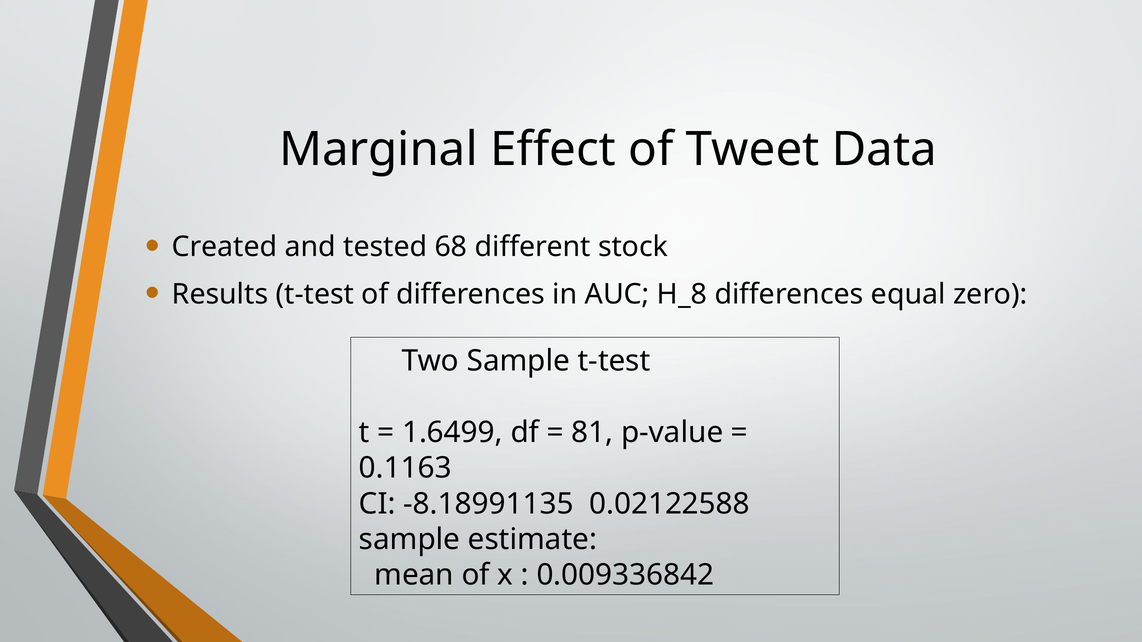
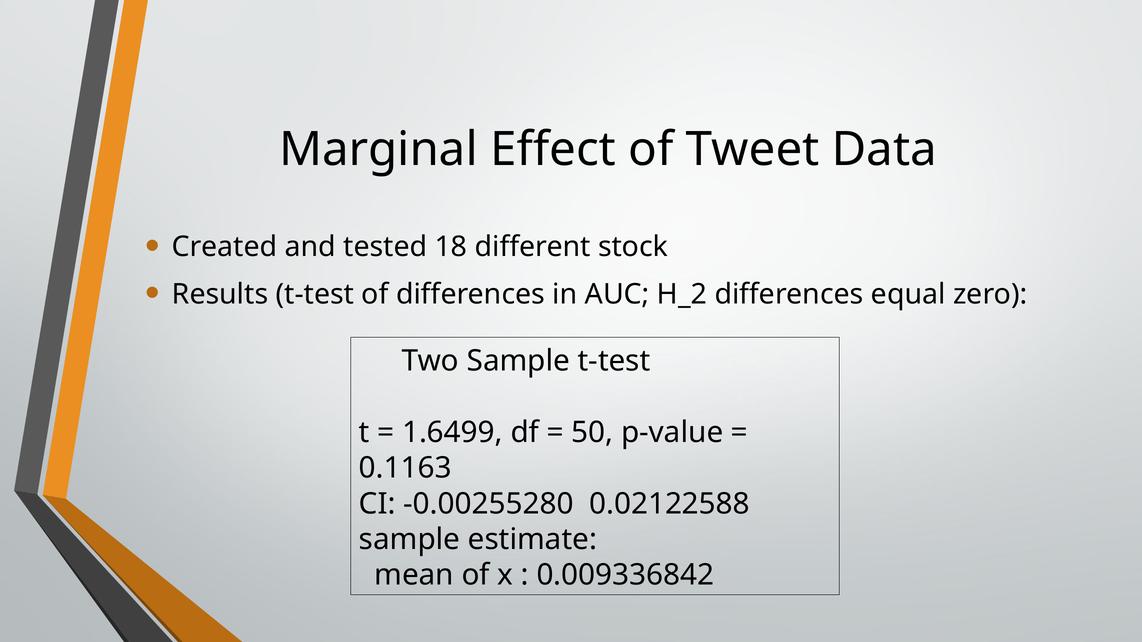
68: 68 -> 18 (451, 247)
H_8: H_8 -> H_2 (682, 294)
81: 81 -> 50 (592, 433)
-8.18991135: -8.18991135 -> -0.00255280 (489, 504)
